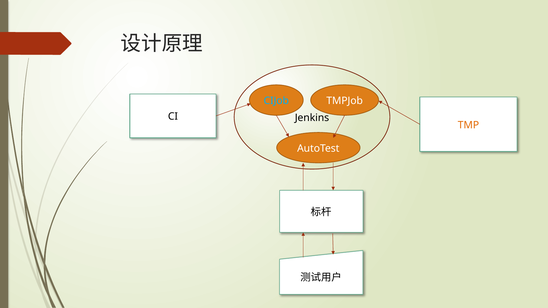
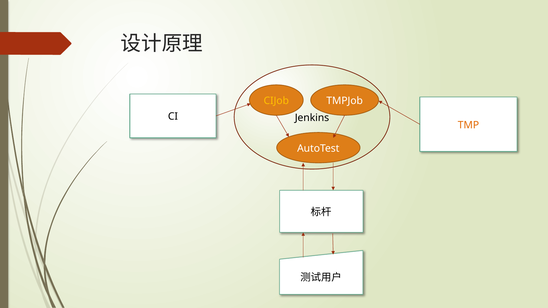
CIJob colour: light blue -> yellow (276, 101)
